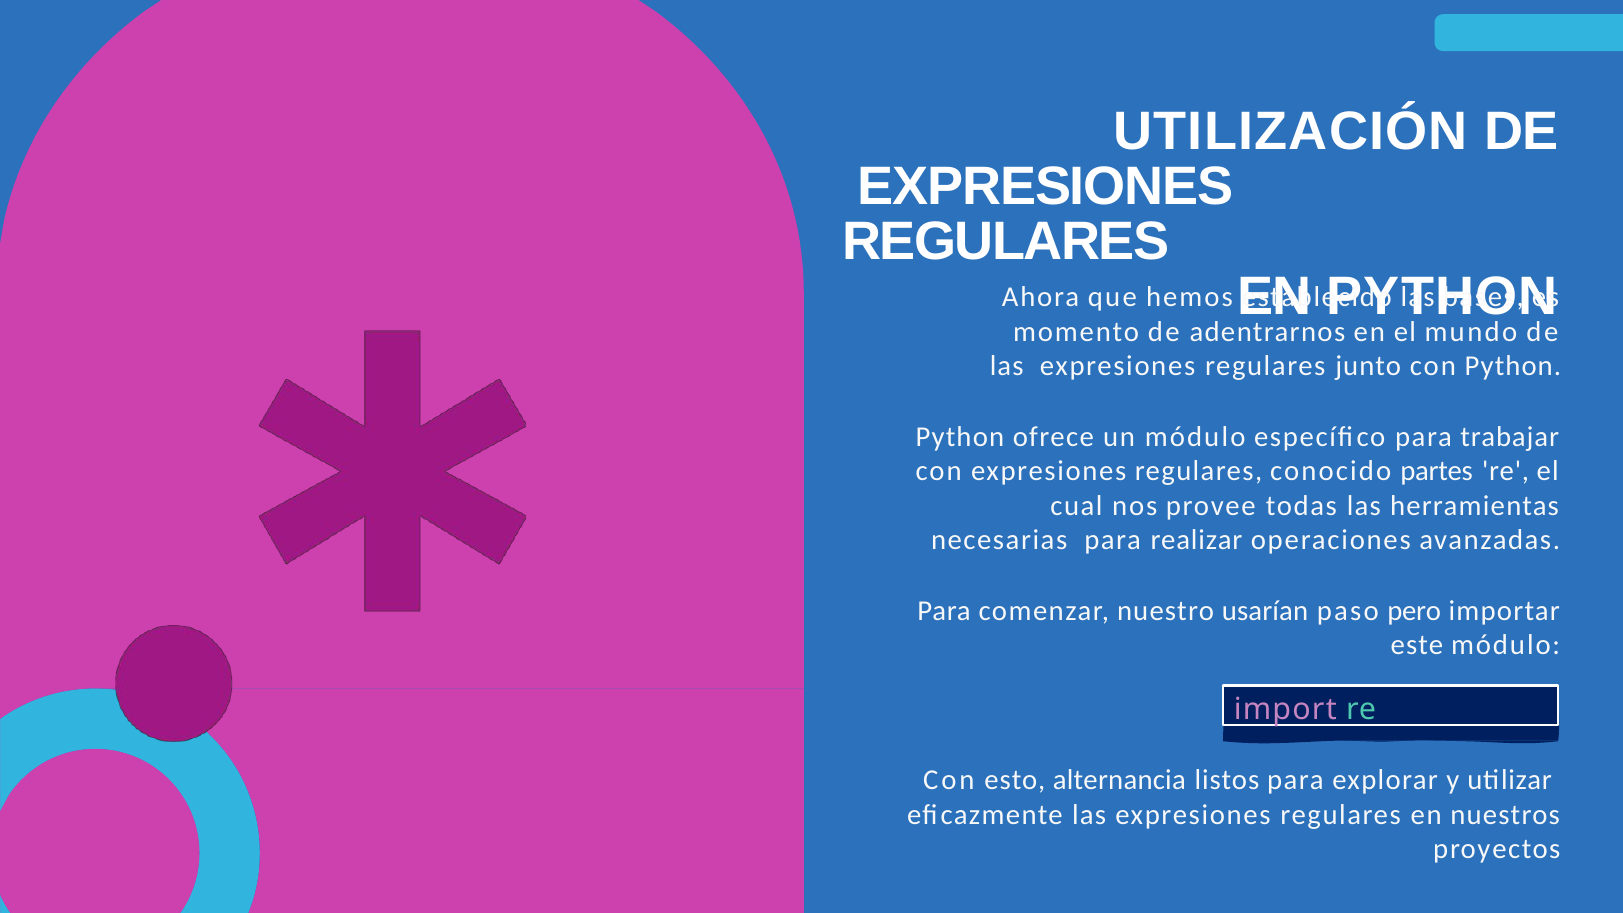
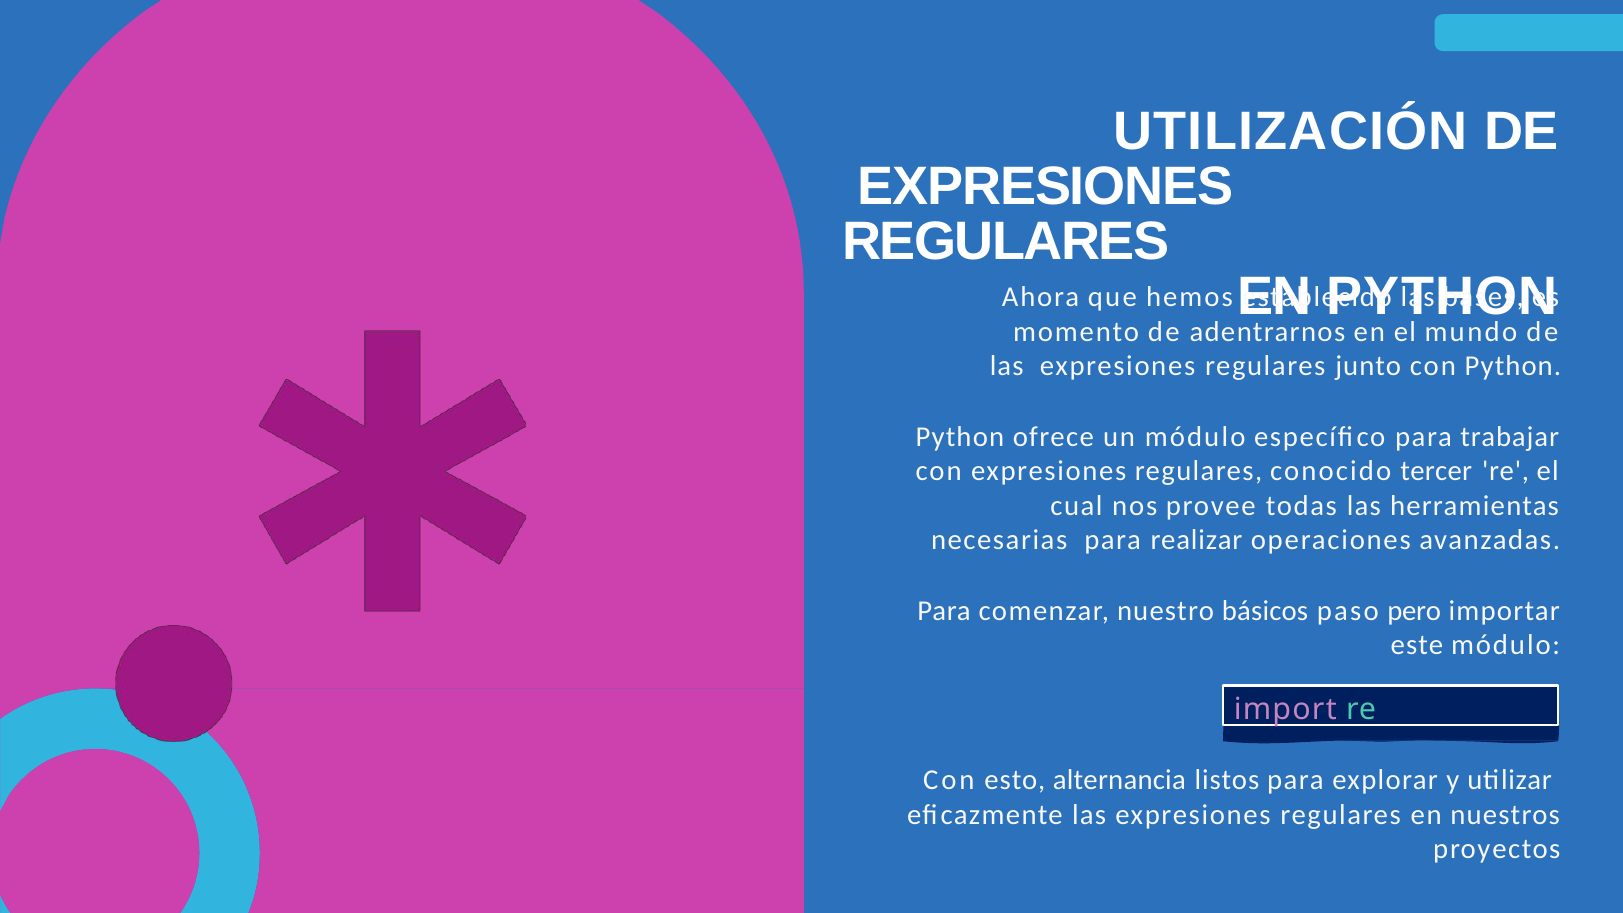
partes: partes -> tercer (1436, 471)
usarían: usarían -> básicos (1265, 611)
